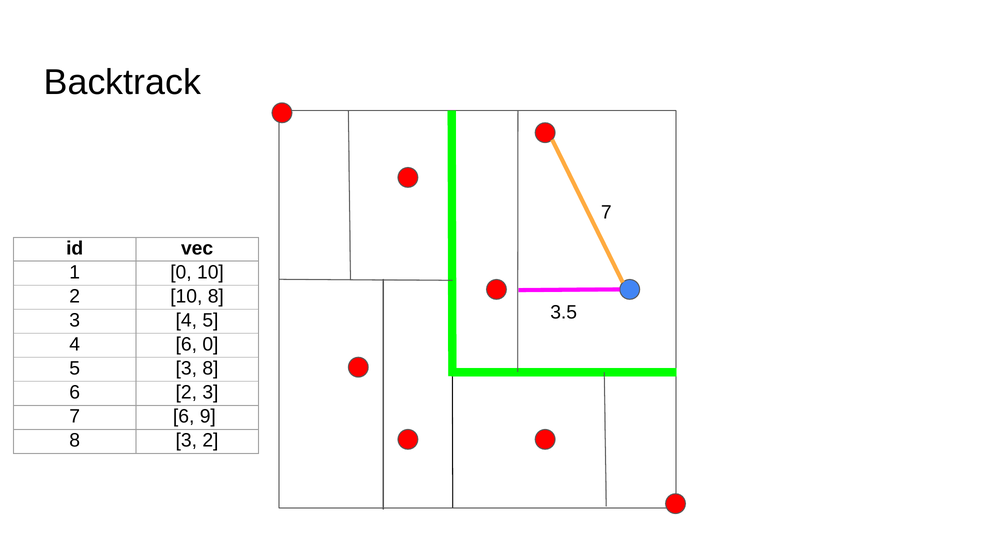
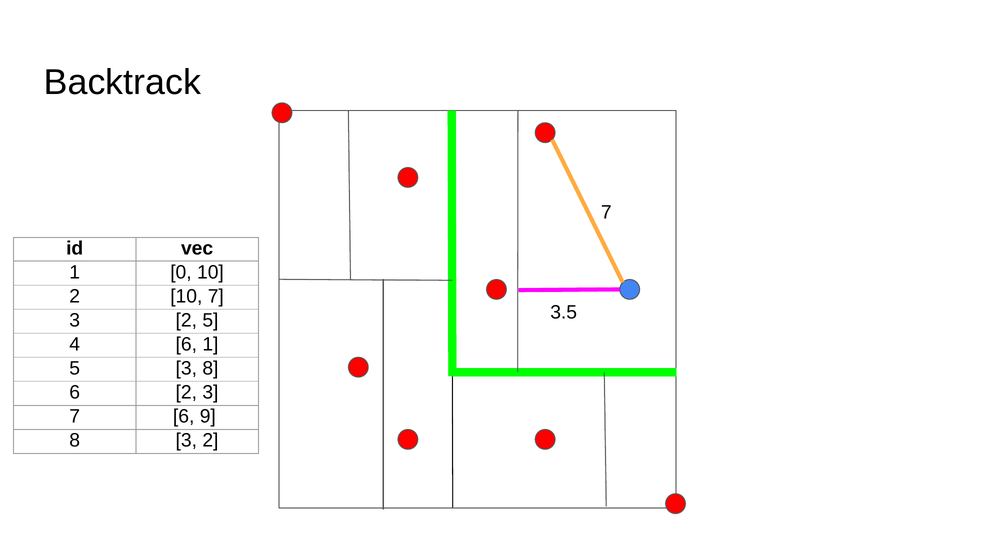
10 8: 8 -> 7 (216, 296)
4: 4 -> 2 (186, 320)
6 0: 0 -> 1 (210, 344)
